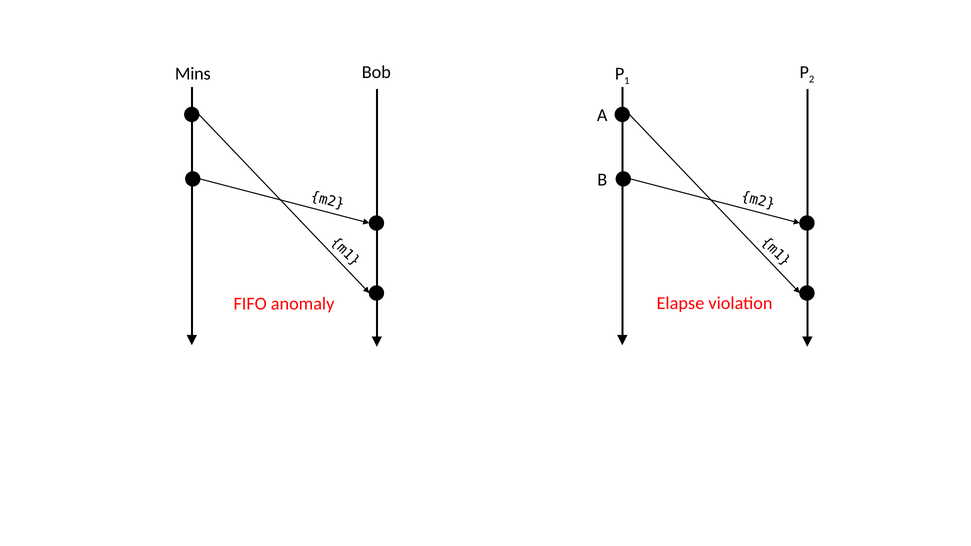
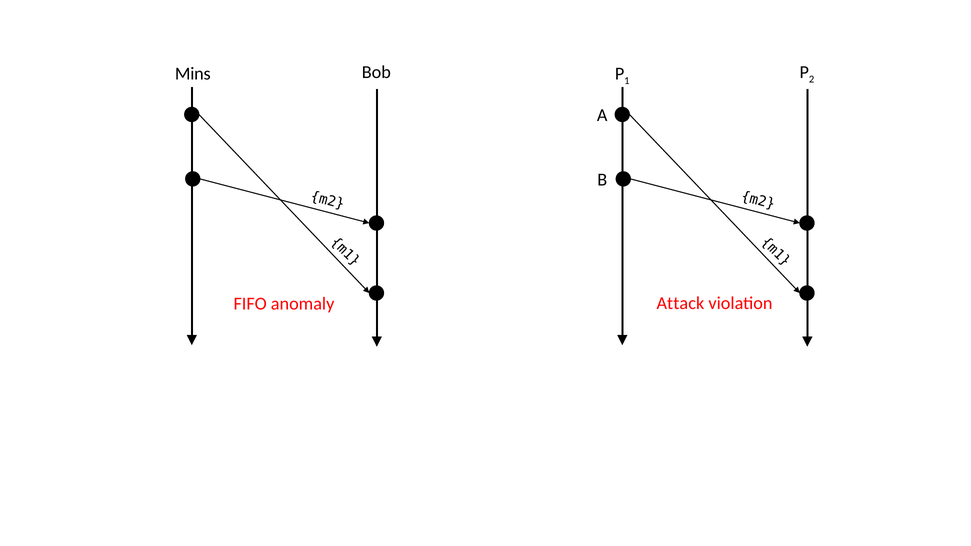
Elapse: Elapse -> Attack (680, 303)
